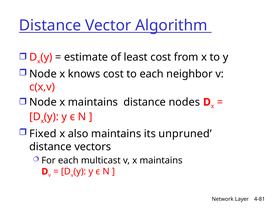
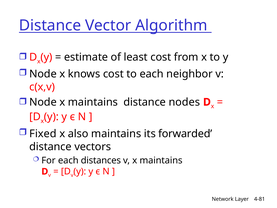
unpruned: unpruned -> forwarded (185, 134)
multicast: multicast -> distances (101, 160)
